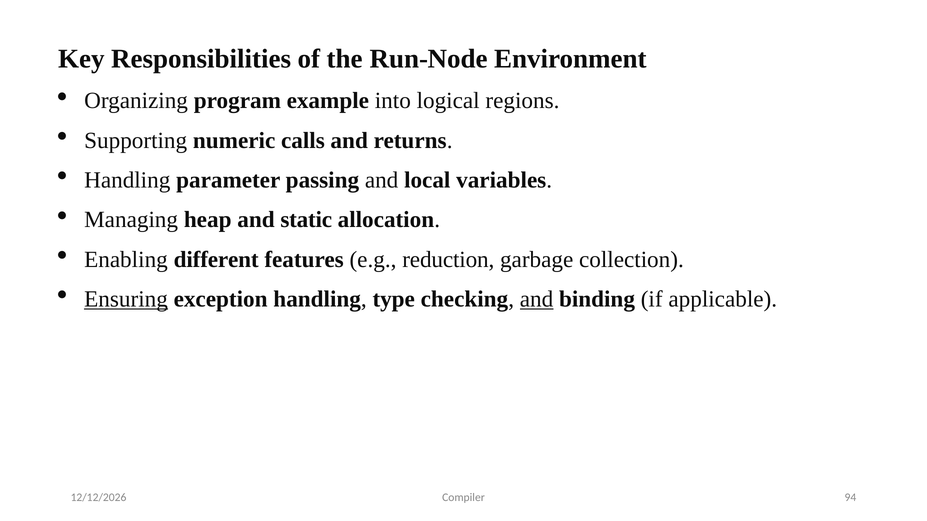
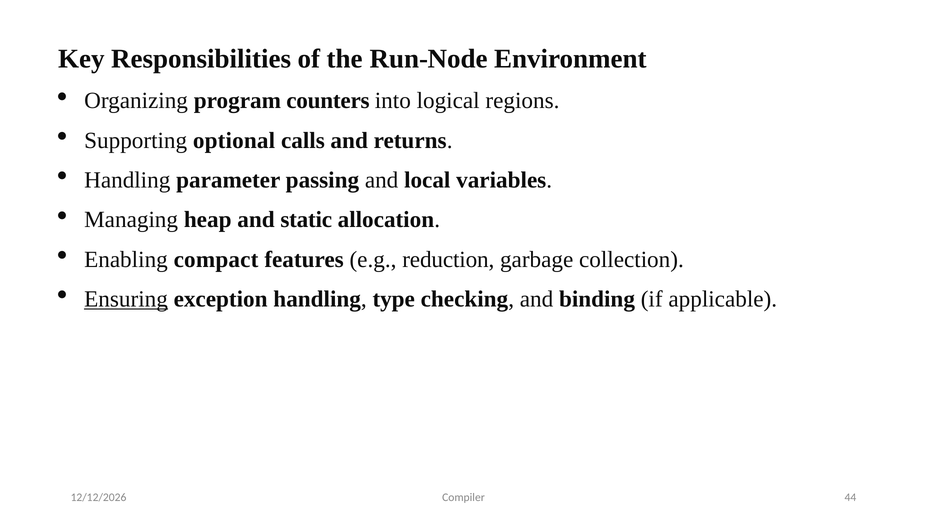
example: example -> counters (328, 101)
numeric: numeric -> optional (234, 141)
different: different -> compact (216, 260)
and underline: present -> none (537, 299)
94: 94 -> 44 (850, 498)
